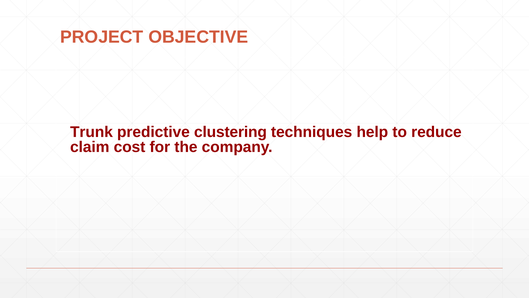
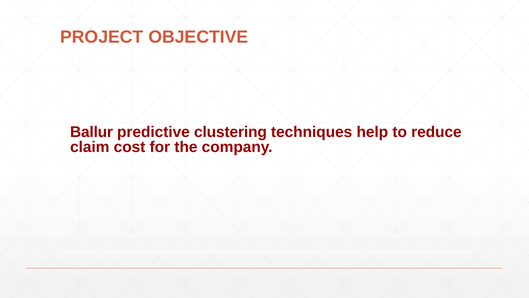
Trunk: Trunk -> Ballur (92, 132)
